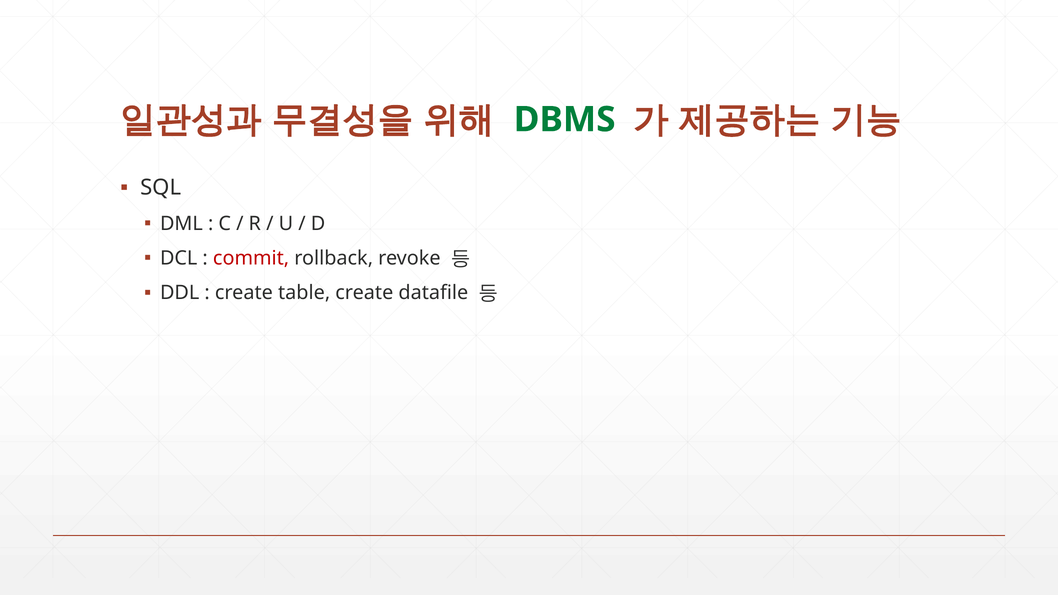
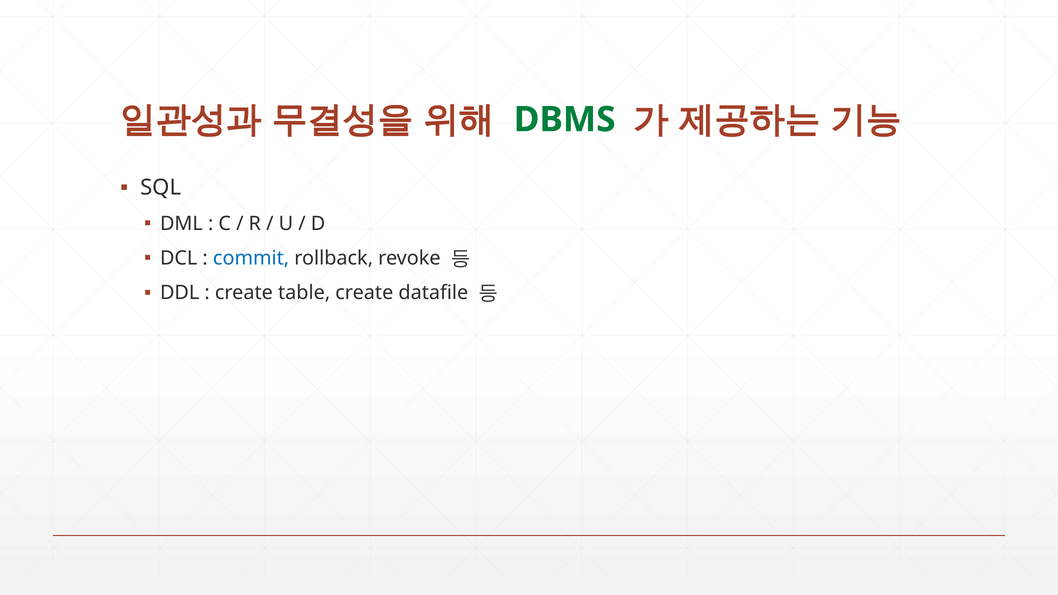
commit colour: red -> blue (251, 258)
